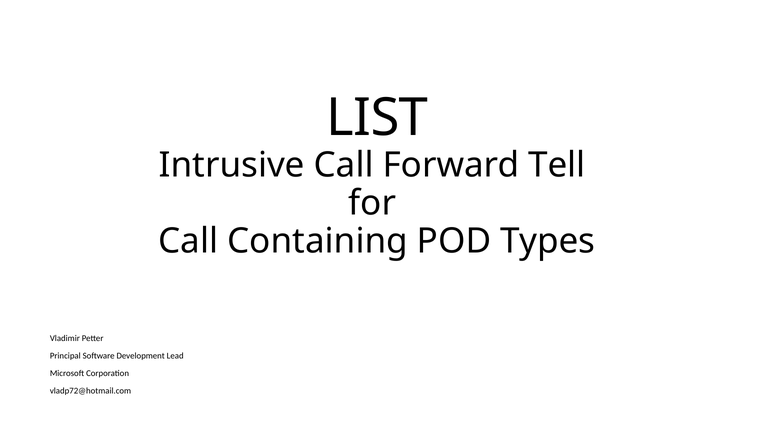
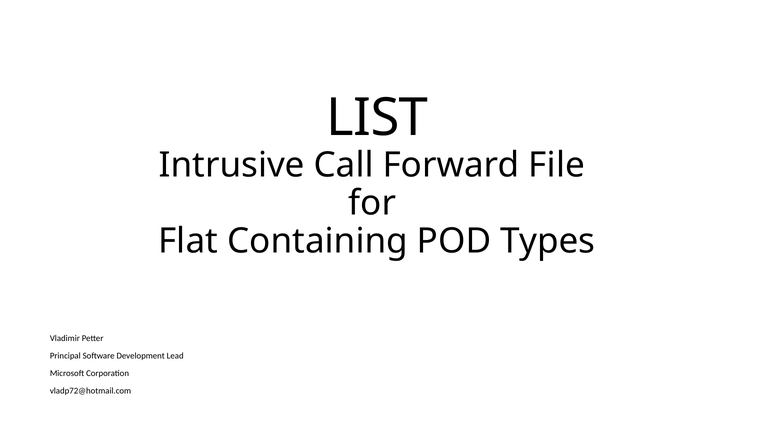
Tell: Tell -> File (557, 165)
Call: Call -> Flat (188, 241)
